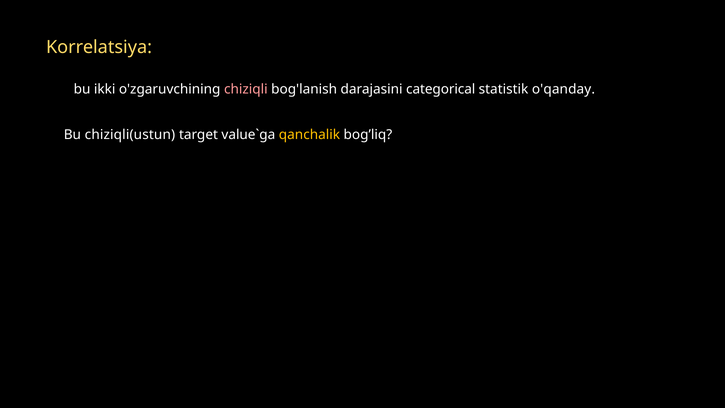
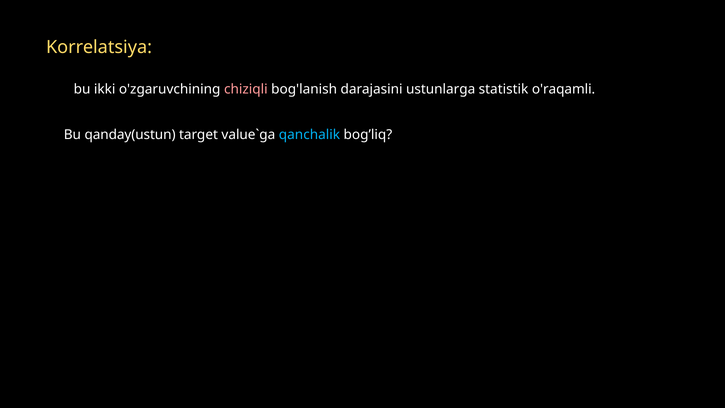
categorical: categorical -> ustunlarga (441, 89)
o'qanday: o'qanday -> o'raqamli (564, 89)
chiziqli(ustun: chiziqli(ustun -> qanday(ustun (130, 135)
qanchalik colour: yellow -> light blue (309, 135)
